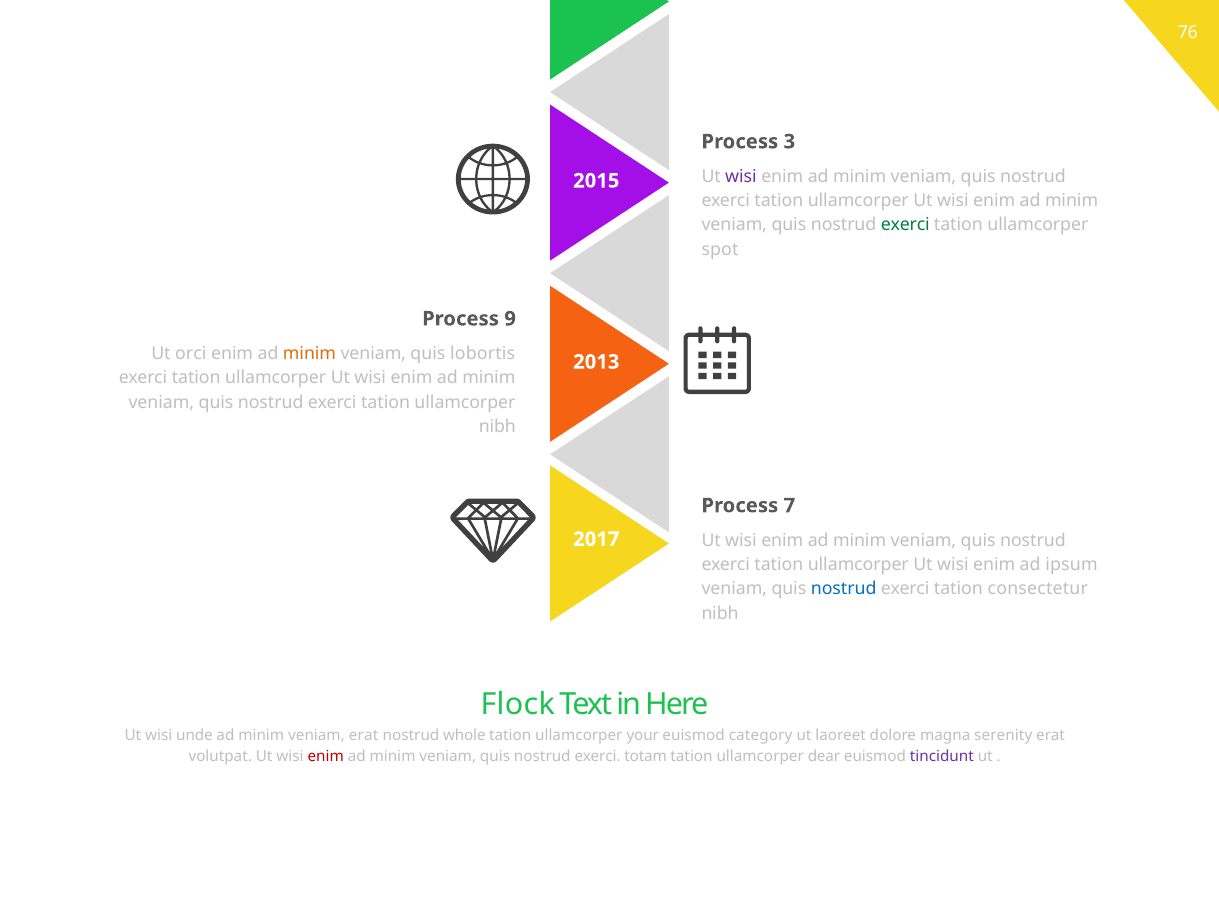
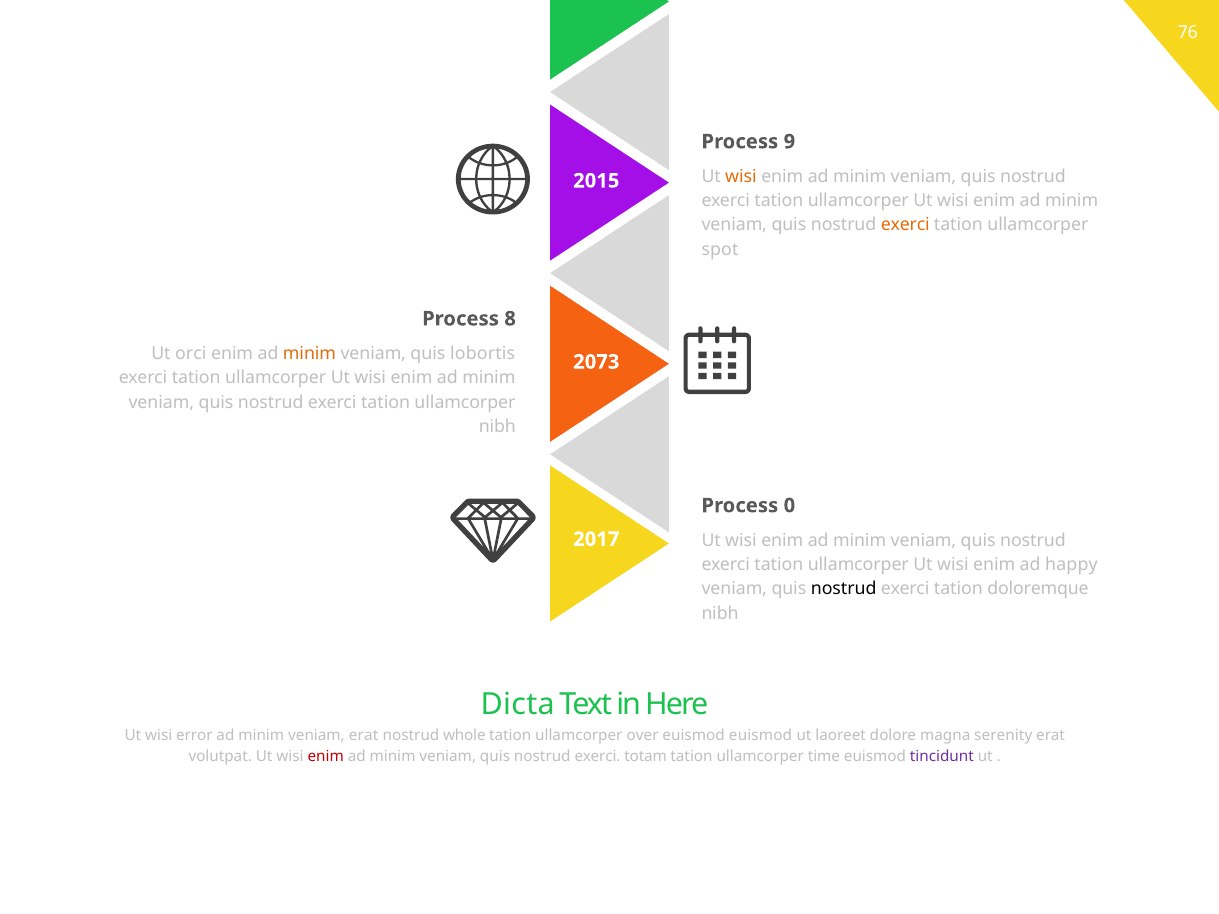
3: 3 -> 9 (789, 142)
wisi colour: purple -> orange (741, 177)
exerci colour: green -> orange (905, 225)
9: 9 -> 8 (510, 319)
2013: 2013 -> 2073 (596, 362)
7: 7 -> 0 (789, 506)
ipsum: ipsum -> happy (1071, 565)
nostrud colour: blue -> black (844, 589)
consectetur: consectetur -> doloremque (1038, 589)
Flock: Flock -> Dicta (518, 704)
unde: unde -> error (194, 735)
your: your -> over (643, 735)
euismod category: category -> euismod (761, 735)
dear: dear -> time (824, 756)
